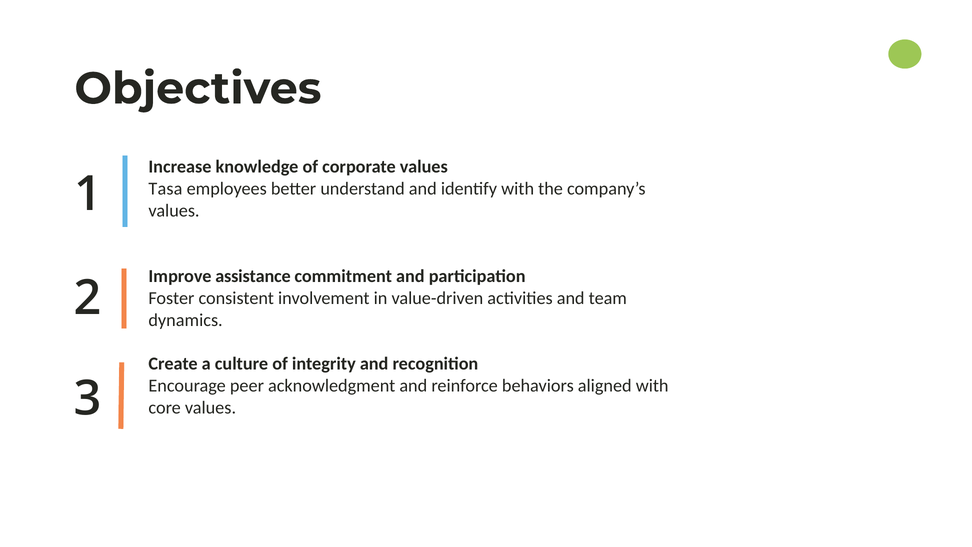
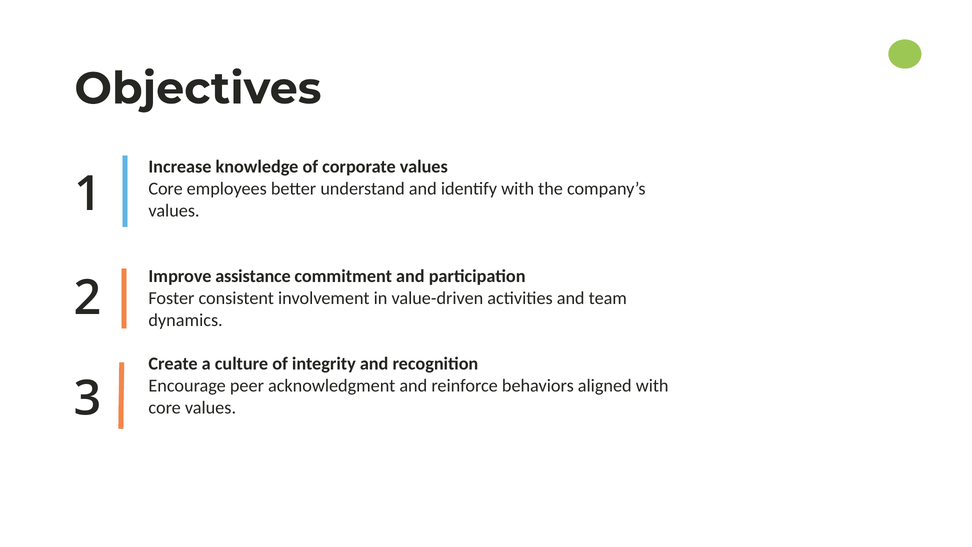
Tasa: Tasa -> Core (166, 189)
